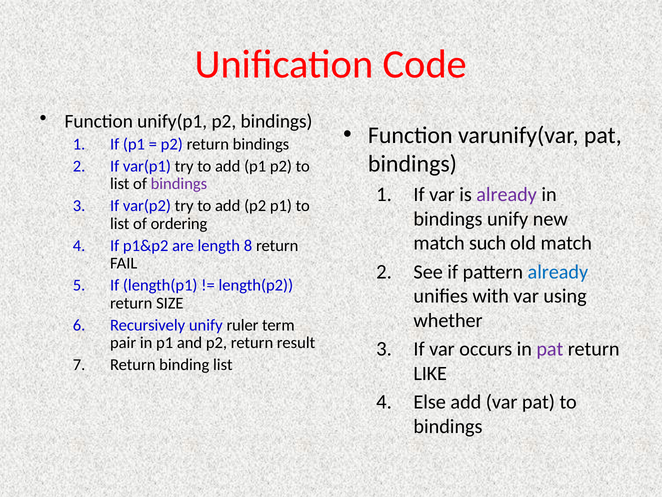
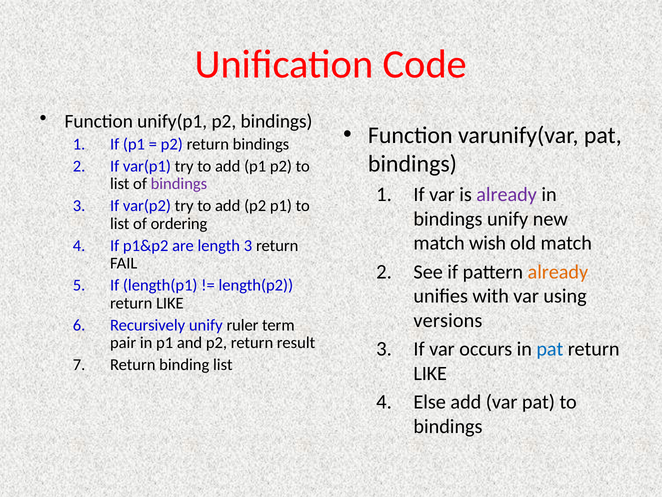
such: such -> wish (488, 243)
length 8: 8 -> 3 (248, 245)
already colour: blue -> orange (558, 272)
SIZE: SIZE -> LIKE (170, 303)
whether: whether -> versions (448, 320)
pat colour: purple -> blue (550, 349)
